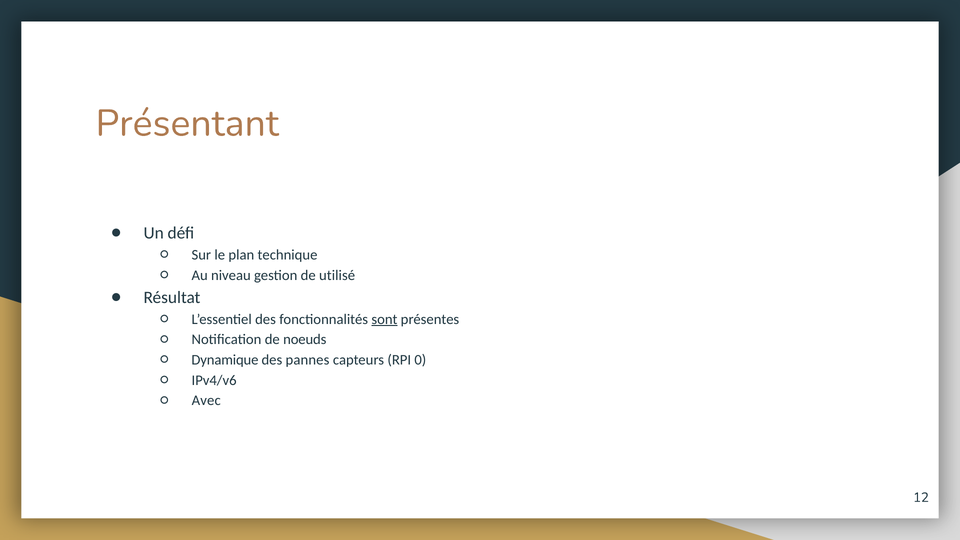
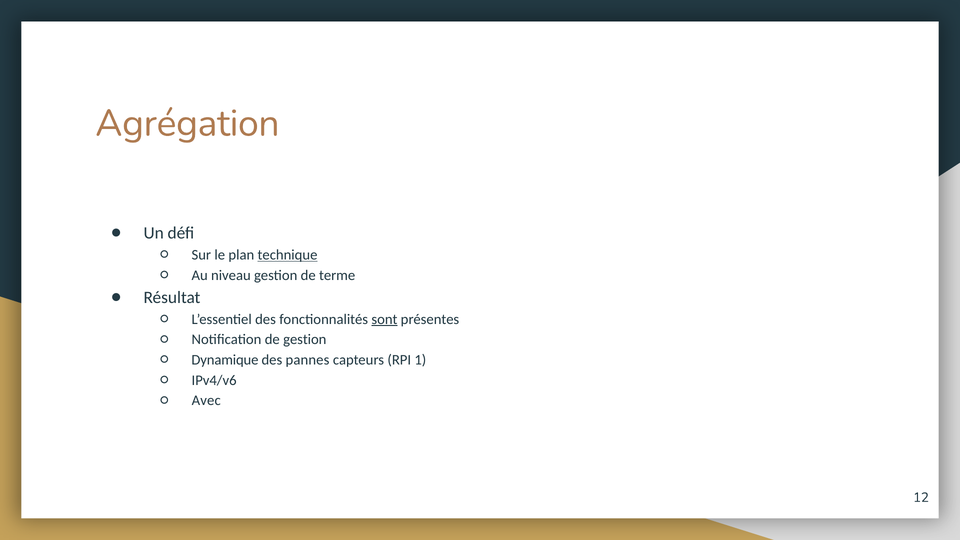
Présentant: Présentant -> Agrégation (187, 123)
technique underline: none -> present (287, 255)
utilisé: utilisé -> terme (337, 275)
de noeuds: noeuds -> gestion (305, 340)
0: 0 -> 1 (420, 360)
